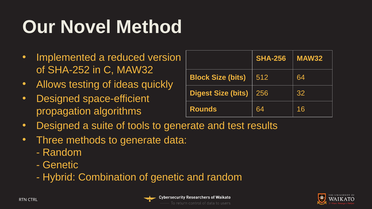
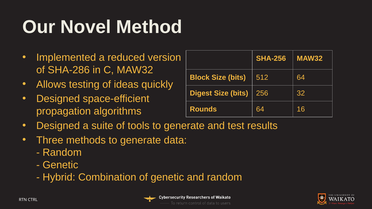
SHA-252: SHA-252 -> SHA-286 (69, 70)
